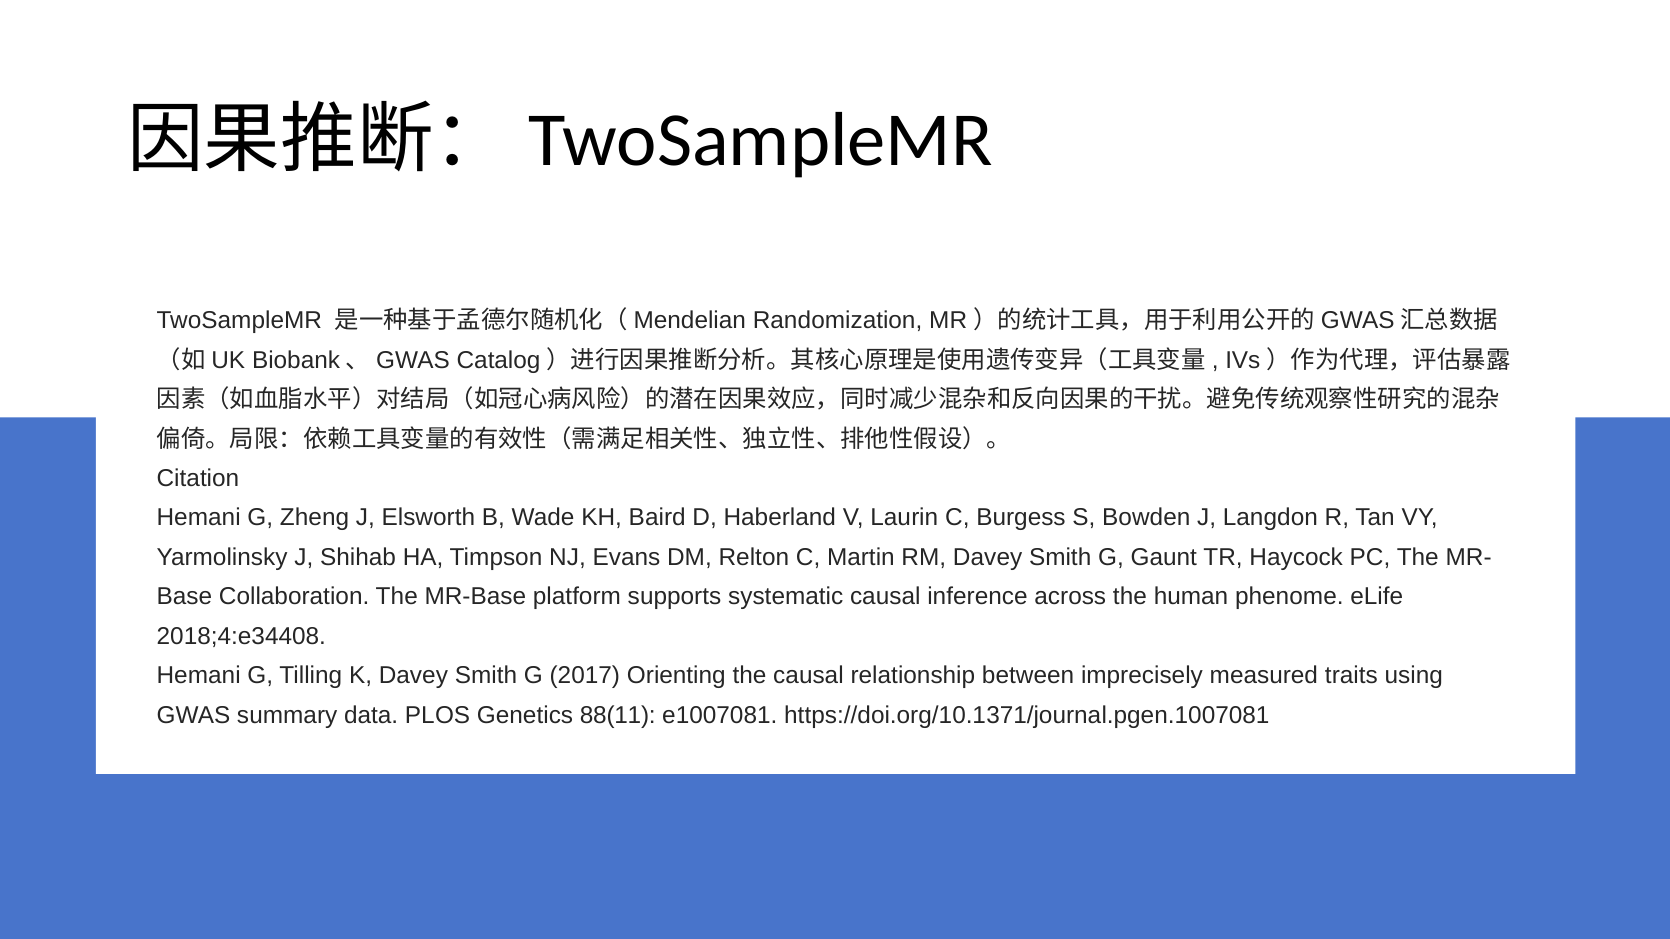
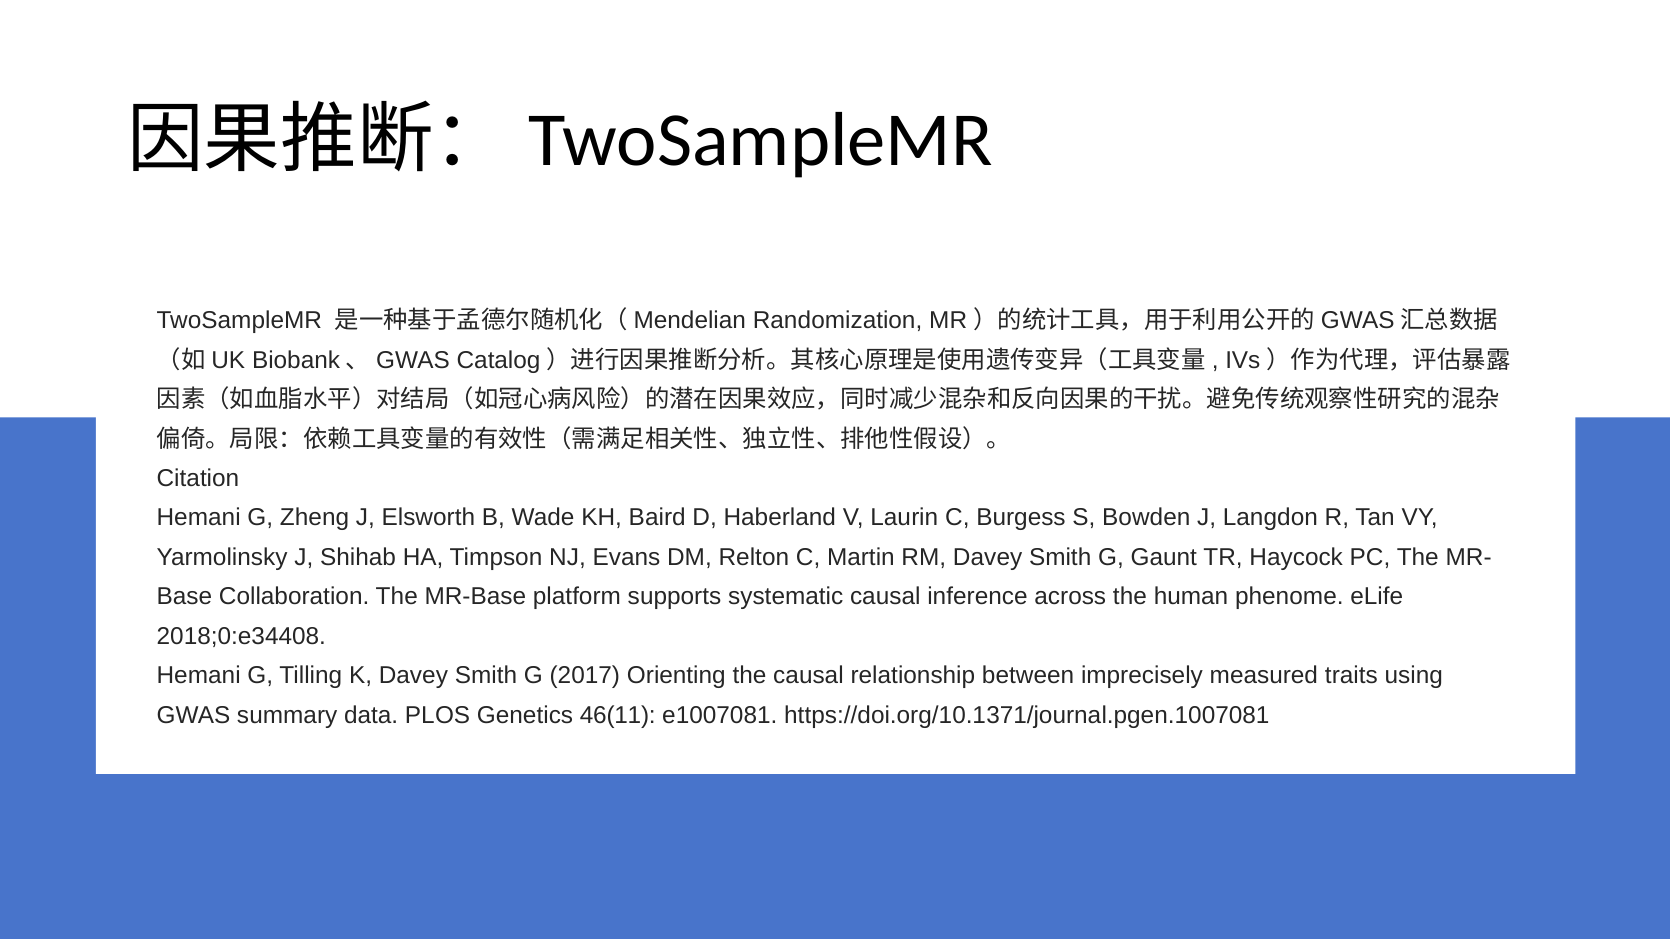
2018;4:e34408: 2018;4:e34408 -> 2018;0:e34408 (241, 636)
88(11: 88(11 -> 46(11 (618, 715)
